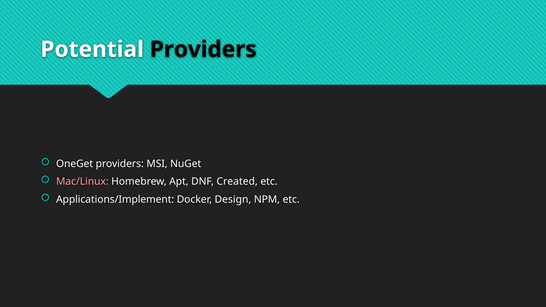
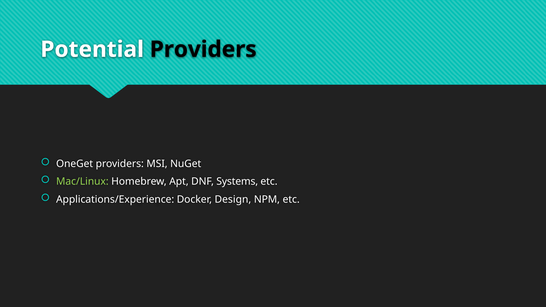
Mac/Linux colour: pink -> light green (82, 182)
Created: Created -> Systems (237, 182)
Applications/Implement: Applications/Implement -> Applications/Experience (115, 199)
